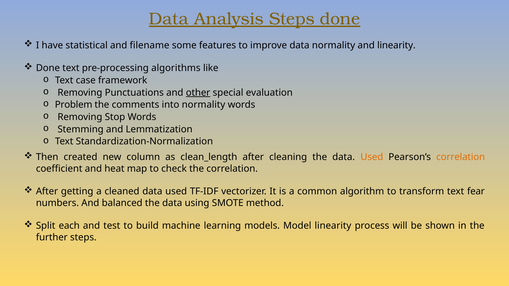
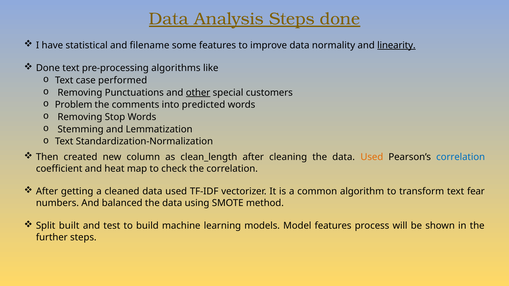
linearity underline: none -> present (396, 45)
framework: framework -> performed (123, 80)
evaluation: evaluation -> customers (269, 93)
into normality: normality -> predicted (204, 105)
correlation colour: orange -> blue (461, 157)
each: each -> built (69, 226)
Model linearity: linearity -> features (333, 226)
